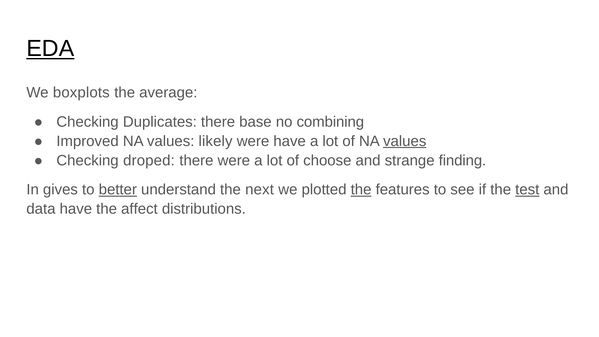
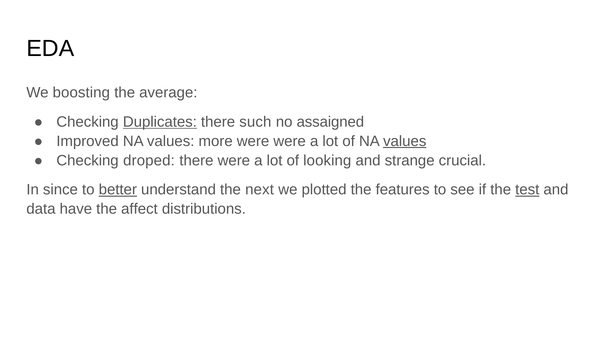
EDA underline: present -> none (50, 49)
boxplots: boxplots -> boosting (81, 93)
Duplicates underline: none -> present (160, 122)
base: base -> such (255, 122)
combining: combining -> assaigned (330, 122)
likely: likely -> more (216, 141)
were have: have -> were (290, 141)
choose: choose -> looking (327, 160)
finding: finding -> crucial (462, 160)
gives: gives -> since (60, 190)
the underline: present -> none (361, 190)
